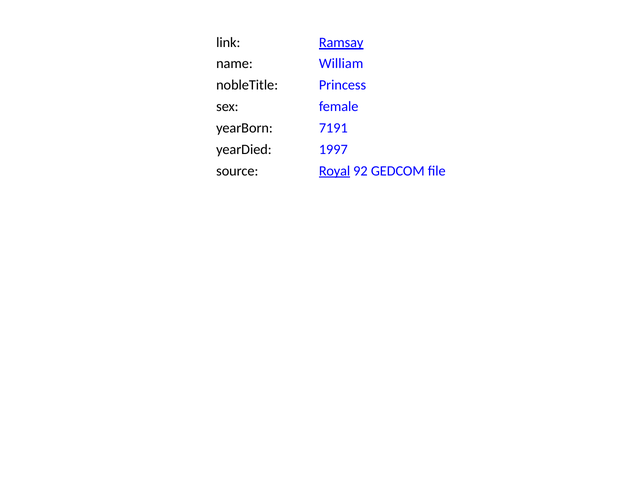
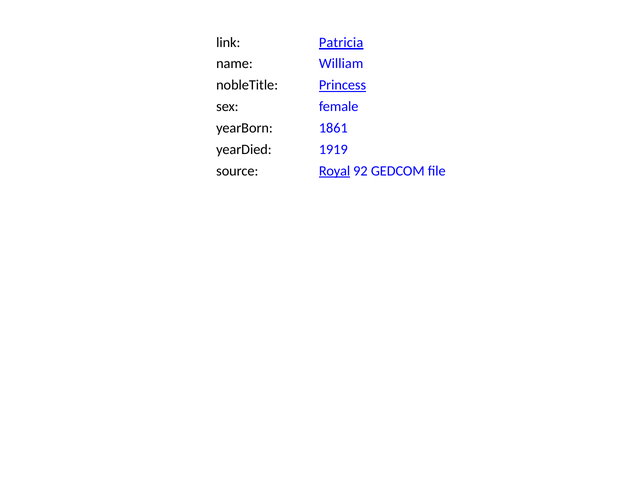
Ramsay: Ramsay -> Patricia (341, 42)
Princess underline: none -> present (343, 85)
7191: 7191 -> 1861 (333, 128)
1997: 1997 -> 1919 (333, 150)
